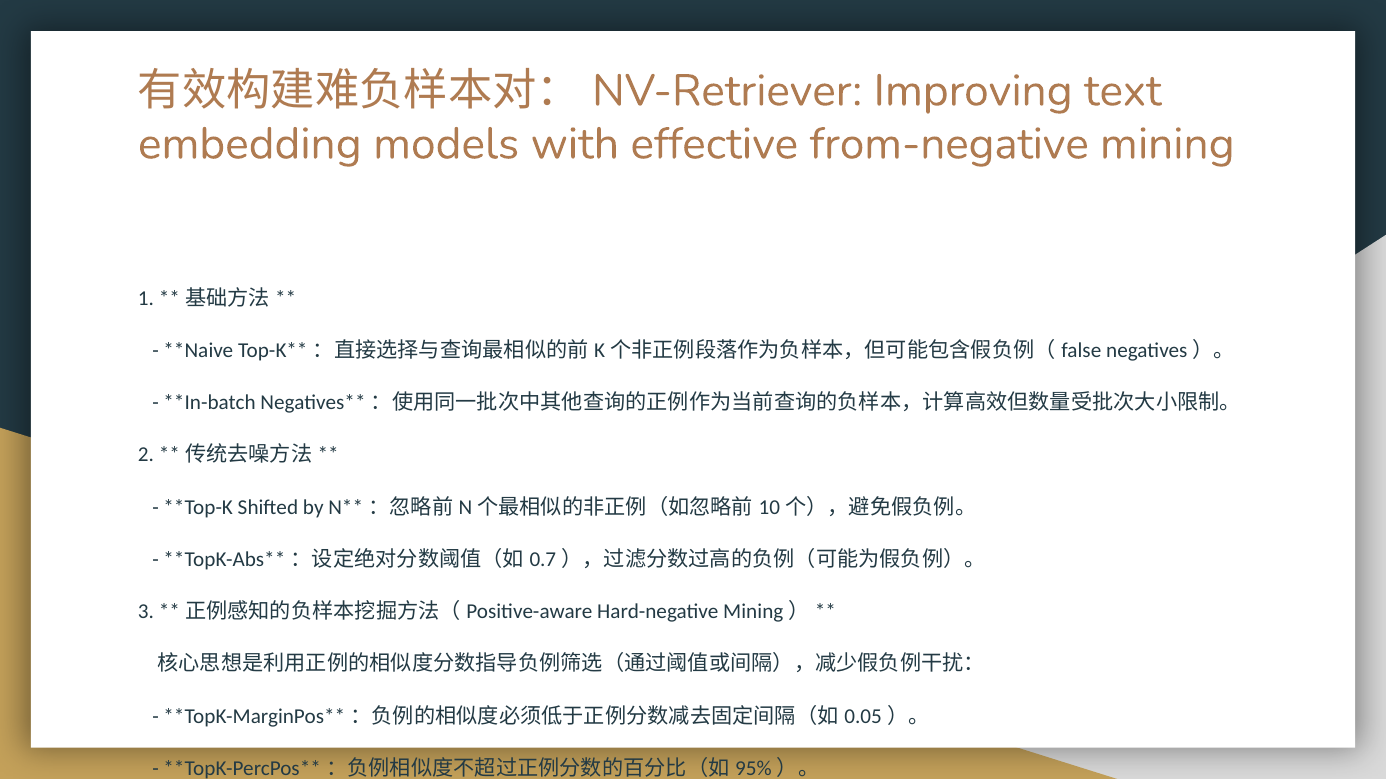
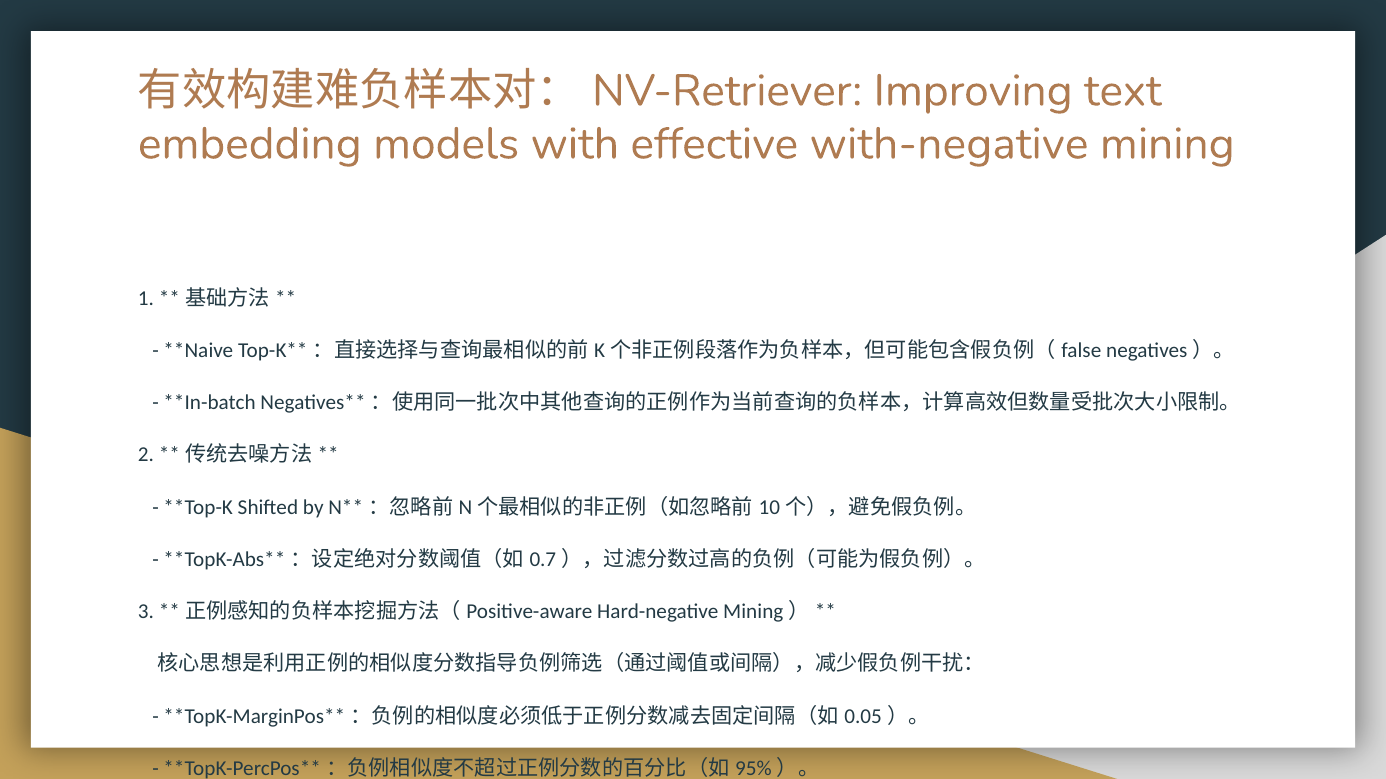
from-negative: from-negative -> with-negative (949, 144)
